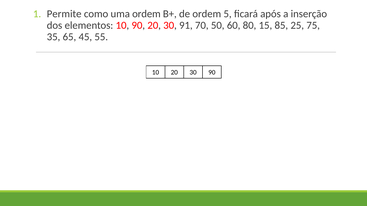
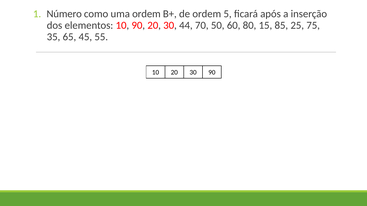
Permite: Permite -> Número (64, 14)
91: 91 -> 44 (186, 25)
